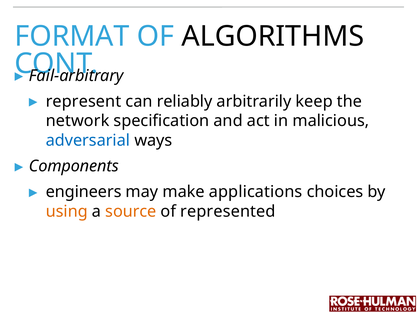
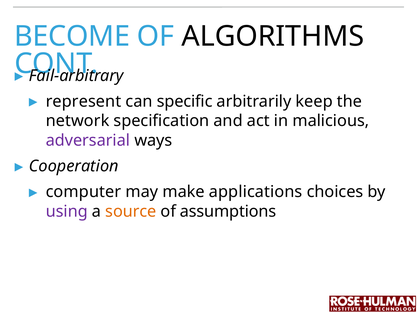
FORMAT: FORMAT -> BECOME (72, 36)
reliably: reliably -> specific (185, 101)
adversarial colour: blue -> purple (88, 140)
Components: Components -> Cooperation (74, 166)
engineers: engineers -> computer (83, 192)
using colour: orange -> purple (67, 211)
represented: represented -> assumptions (228, 211)
